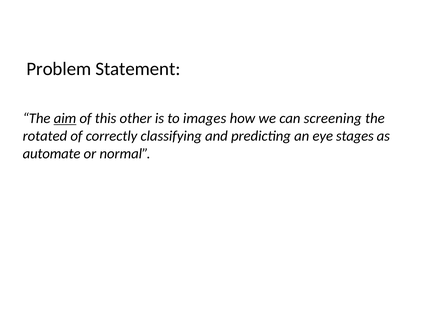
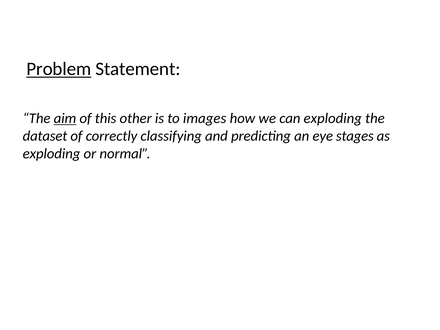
Problem underline: none -> present (59, 69)
can screening: screening -> exploding (333, 118)
rotated: rotated -> dataset (45, 136)
automate: automate -> exploding (52, 154)
